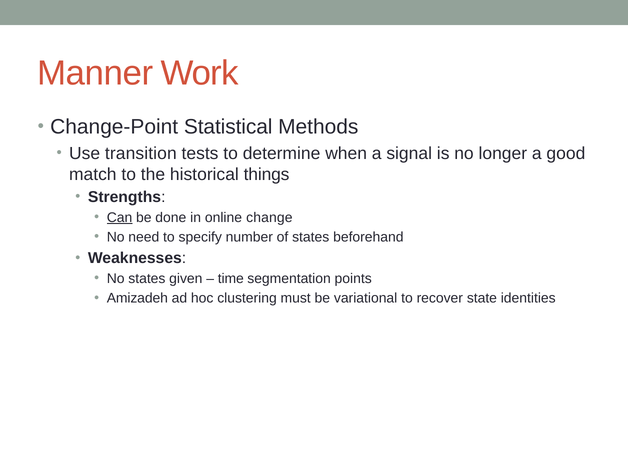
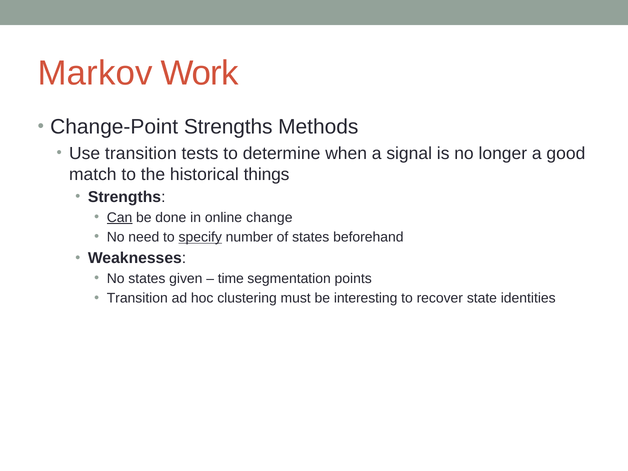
Manner: Manner -> Markov (95, 73)
Change-Point Statistical: Statistical -> Strengths (228, 127)
specify underline: none -> present (200, 237)
Amizadeh: Amizadeh -> Transition (137, 298)
variational: variational -> interesting (366, 298)
